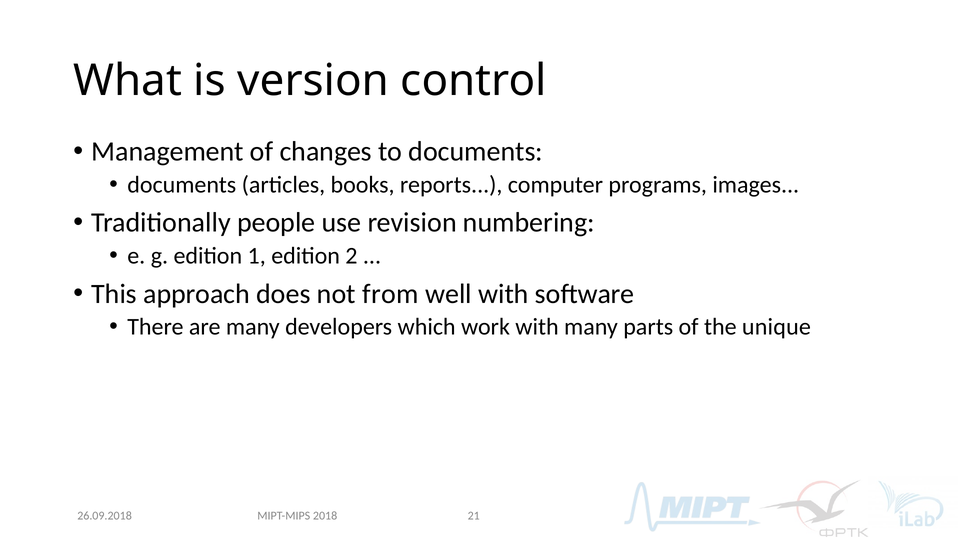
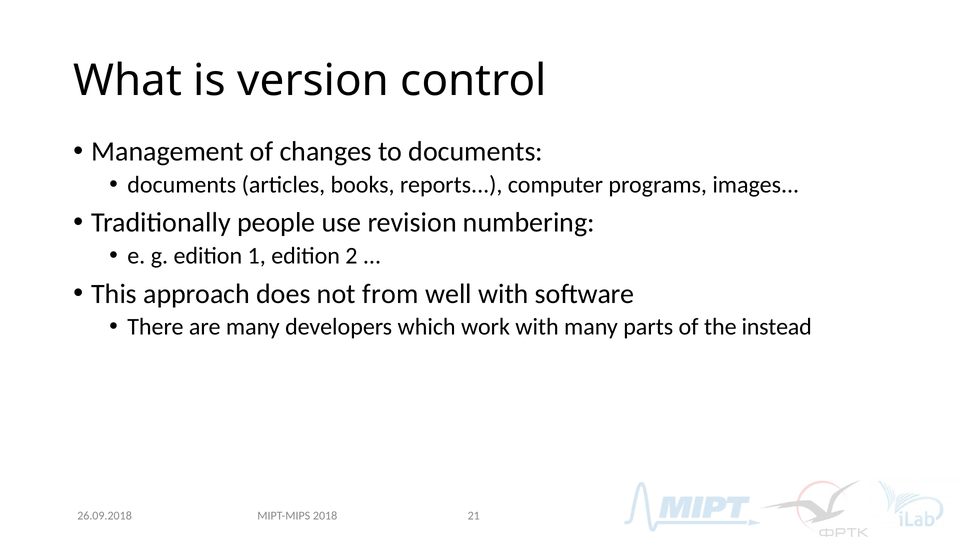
unique: unique -> instead (777, 327)
